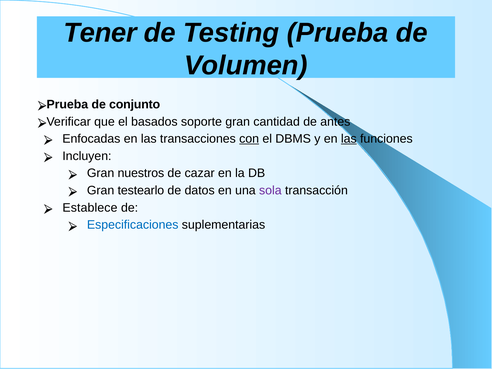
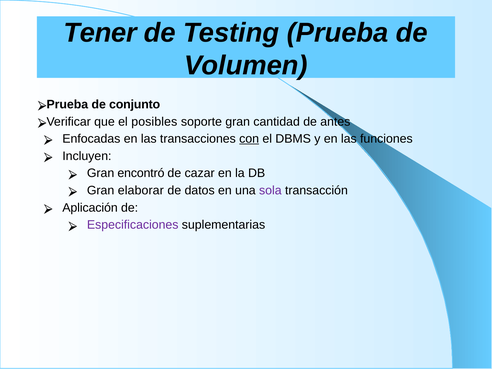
basados: basados -> posibles (154, 122)
las underline: present -> none (349, 139)
nuestros: nuestros -> encontró (141, 173)
testearlo: testearlo -> elaborar (141, 190)
Establece: Establece -> Aplicación (90, 208)
Especificaciones colour: blue -> purple (133, 225)
